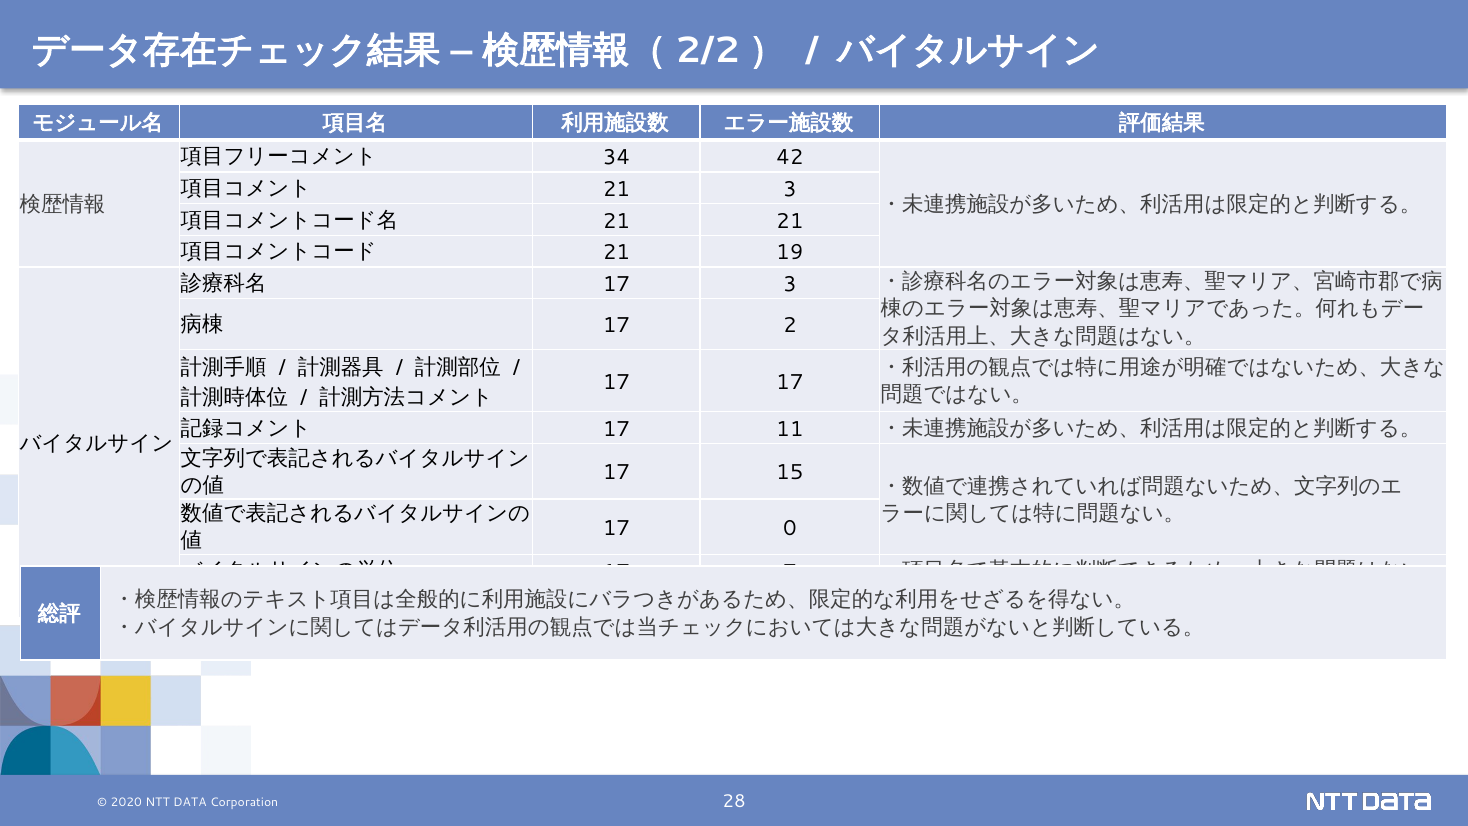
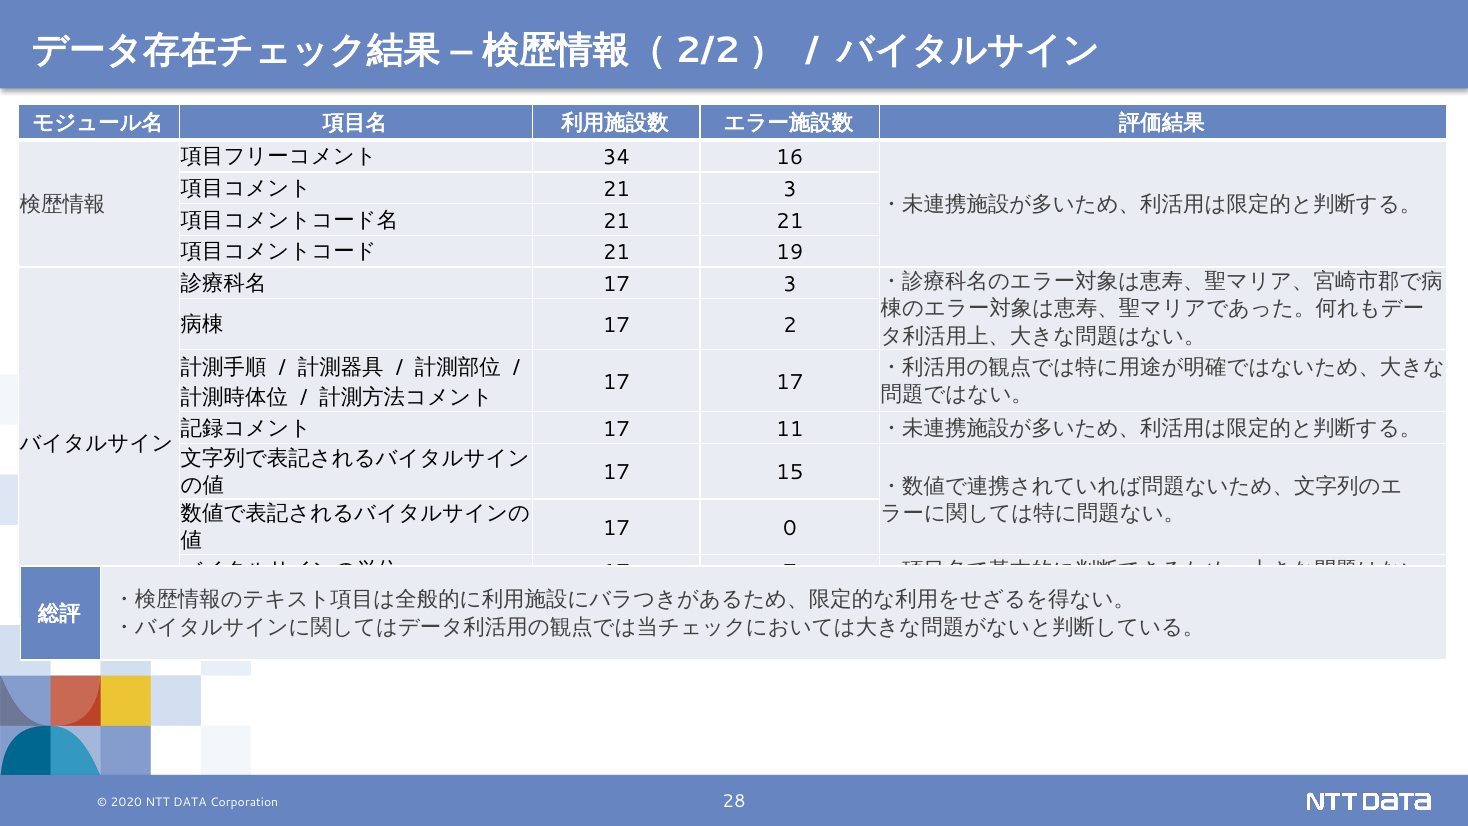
42: 42 -> 16 (790, 158)
